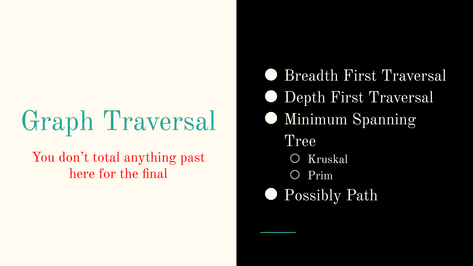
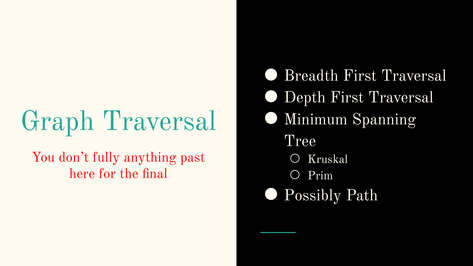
total: total -> fully (106, 157)
